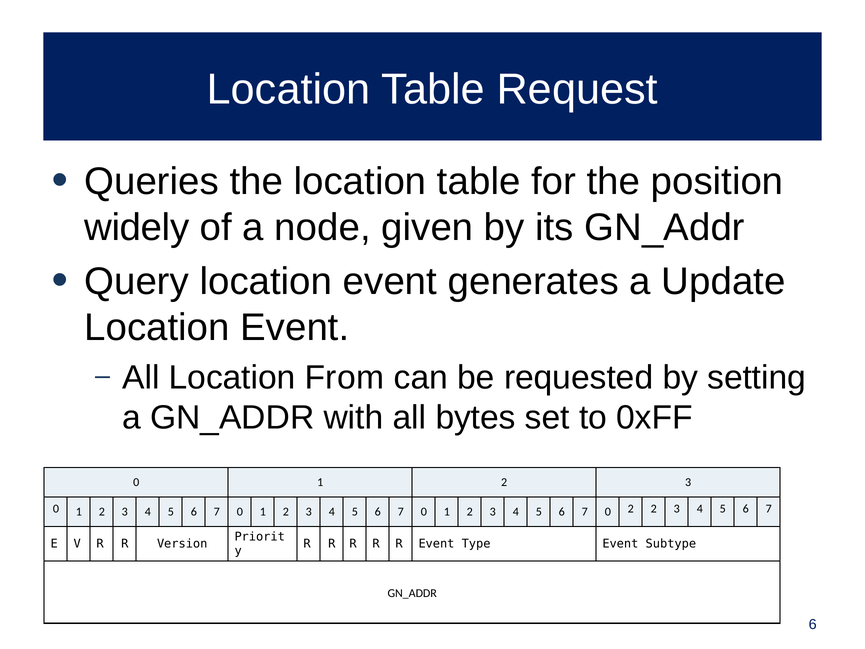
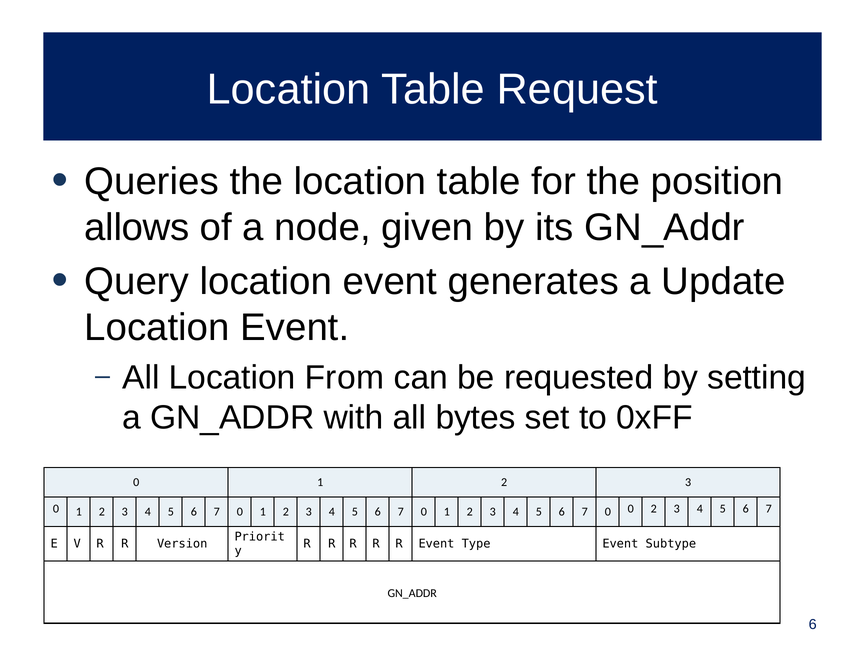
widely: widely -> allows (137, 228)
0 2: 2 -> 0 (631, 509)
